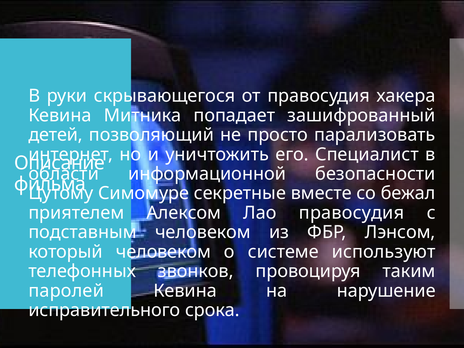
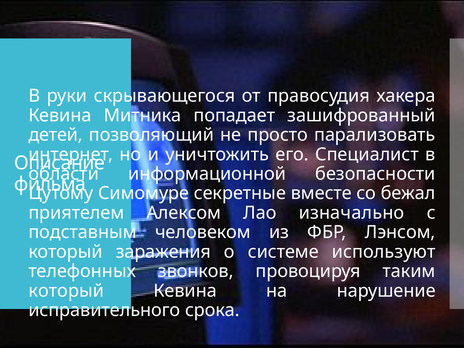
Лао правосудия: правосудия -> изначально (352, 213)
который человеком: человеком -> заражения (163, 252)
паролей: паролей -> который (66, 291)
